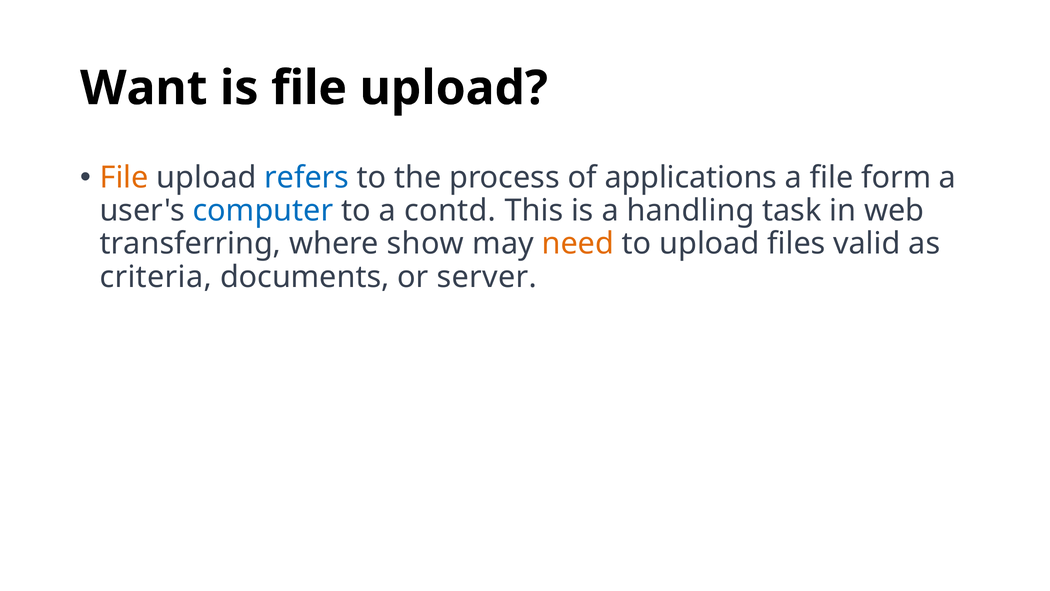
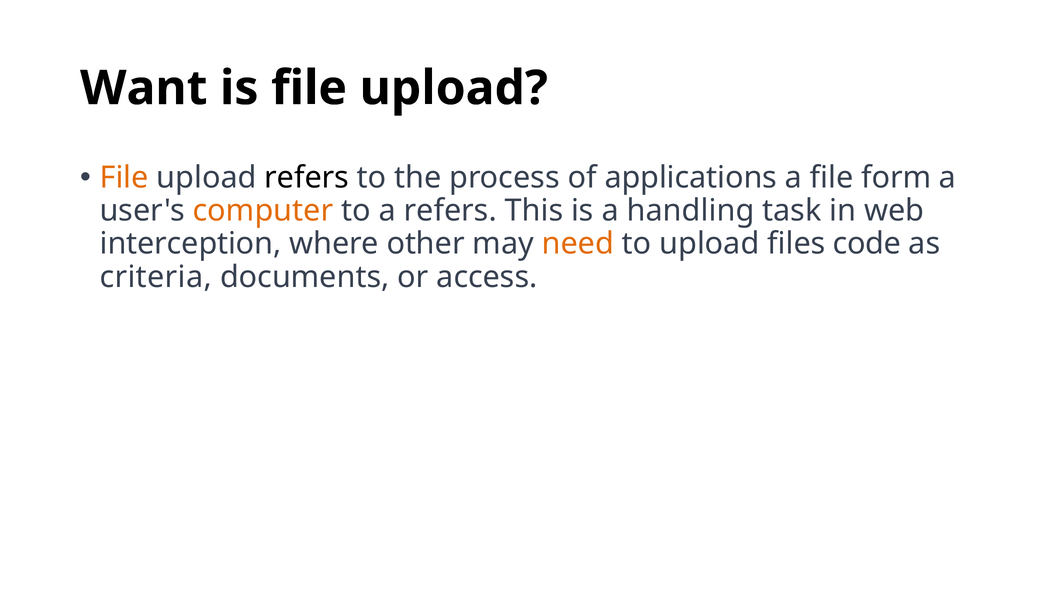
refers colour: blue -> black (307, 178)
computer colour: blue -> orange (263, 211)
a contd: contd -> refers (450, 211)
transferring: transferring -> interception (191, 244)
show: show -> other (426, 244)
valid: valid -> code (867, 244)
server: server -> access (487, 277)
